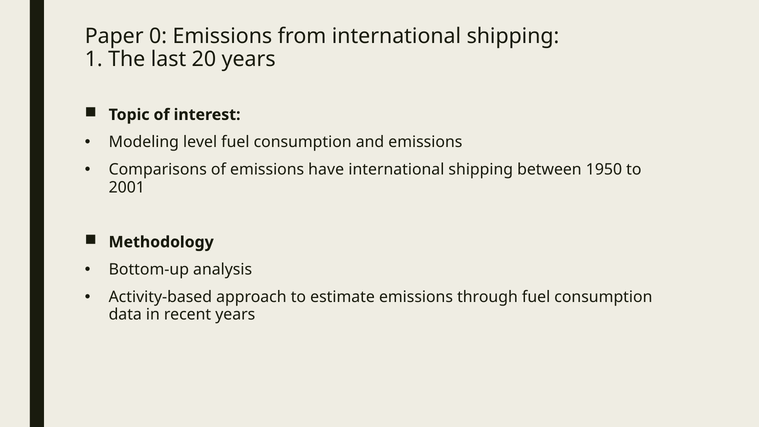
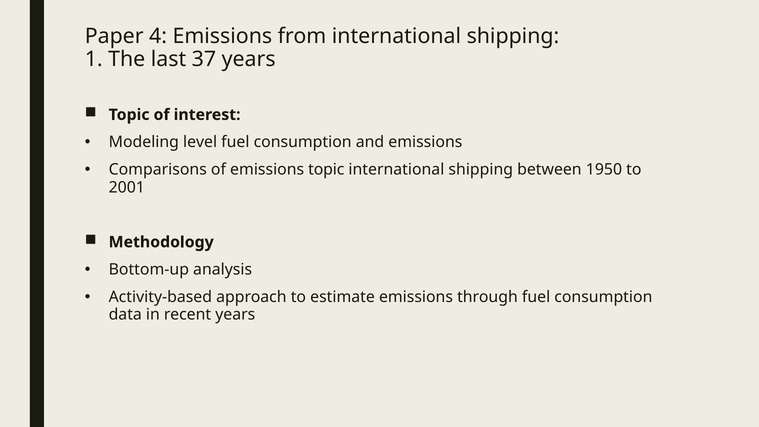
0: 0 -> 4 (158, 36)
20: 20 -> 37 (204, 59)
emissions have: have -> topic (326, 169)
